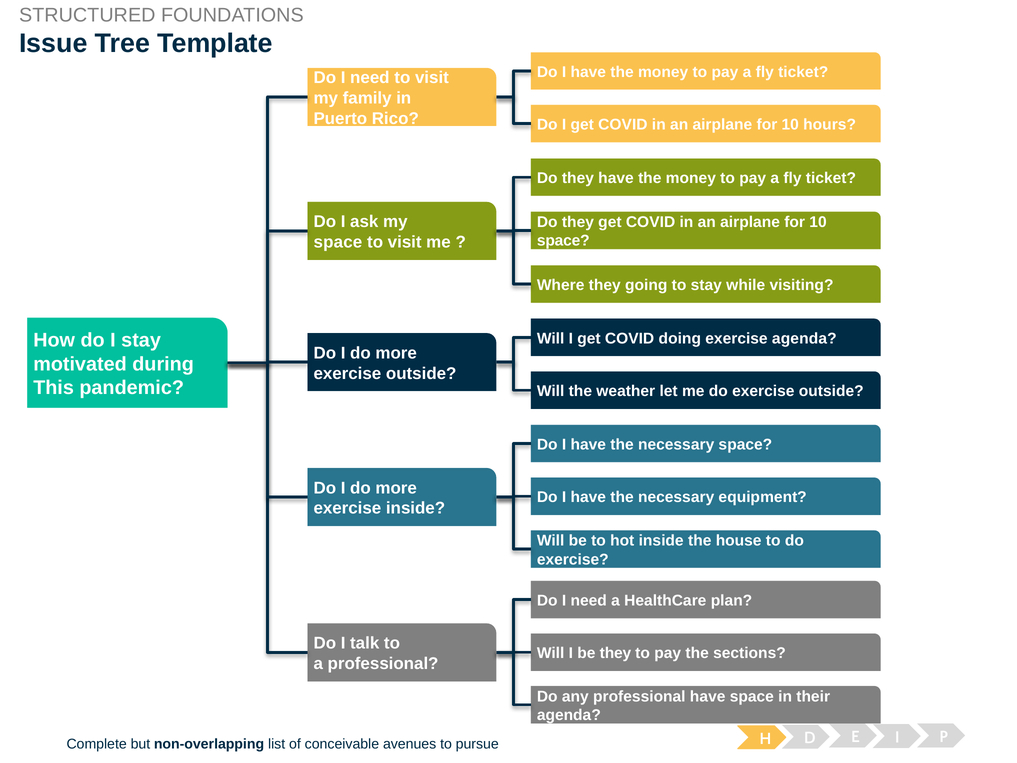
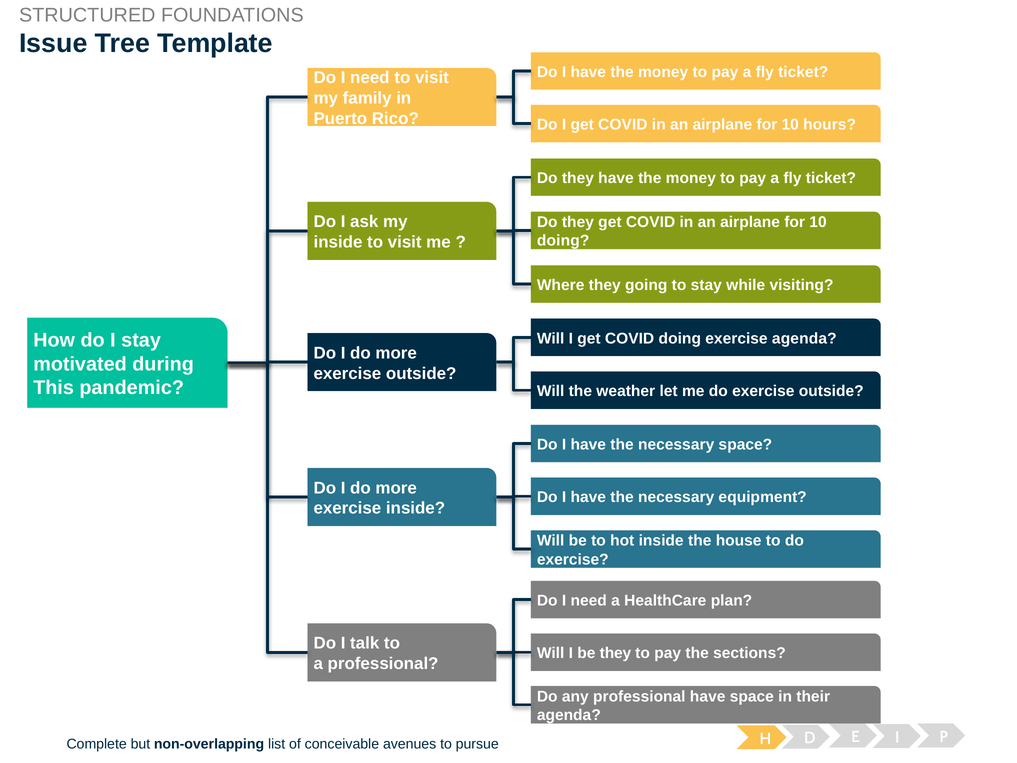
space: space -> doing (563, 241)
space: space -> inside (338, 242)
